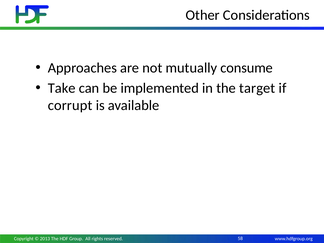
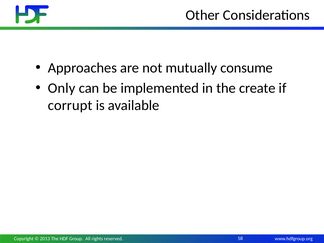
Take: Take -> Only (62, 88)
target: target -> create (257, 88)
